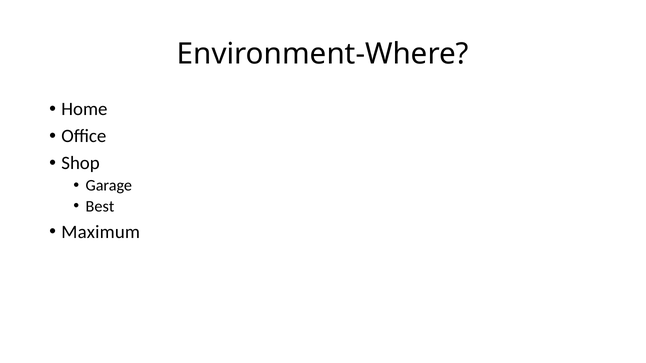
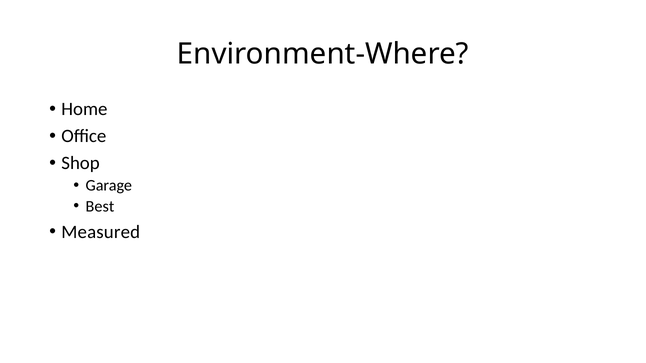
Maximum: Maximum -> Measured (101, 232)
